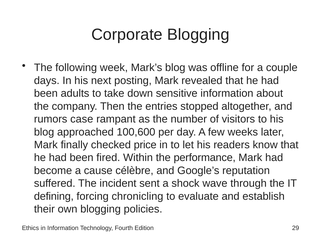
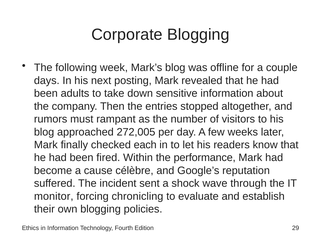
case: case -> must (82, 119)
100,600: 100,600 -> 272,005 (136, 132)
price: price -> each (145, 145)
defining: defining -> monitor (54, 196)
